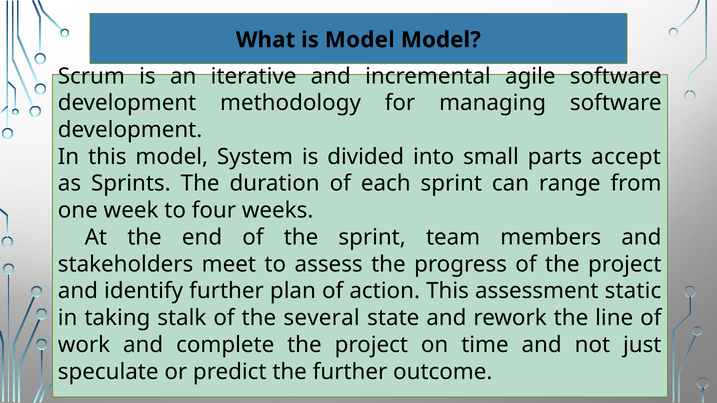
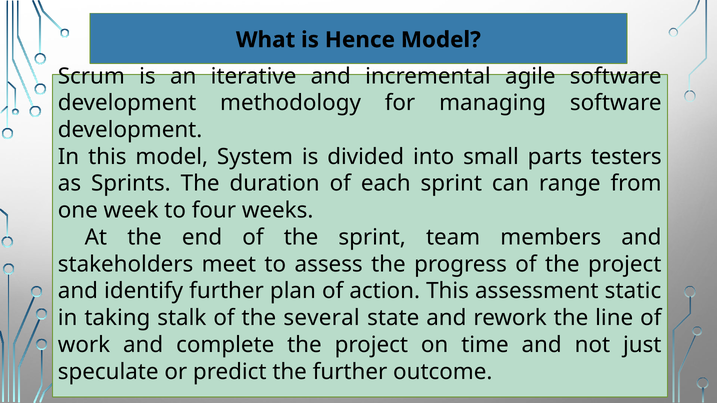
is Model: Model -> Hence (360, 40)
accept: accept -> testers (626, 157)
